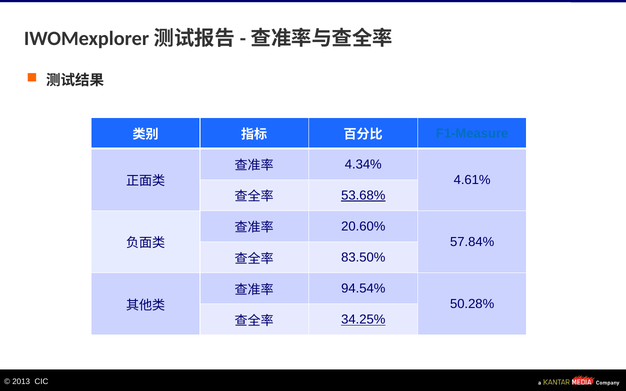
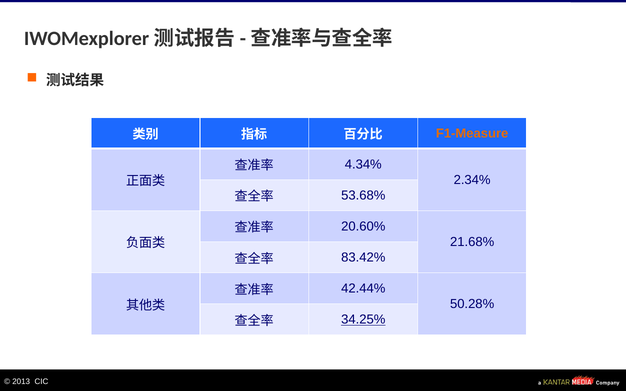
F1-Measure colour: blue -> orange (472, 133)
4.61%: 4.61% -> 2.34% (472, 180)
53.68% underline: present -> none (363, 196)
57.84%: 57.84% -> 21.68% (472, 242)
83.50%: 83.50% -> 83.42% (363, 258)
94.54%: 94.54% -> 42.44% (363, 289)
